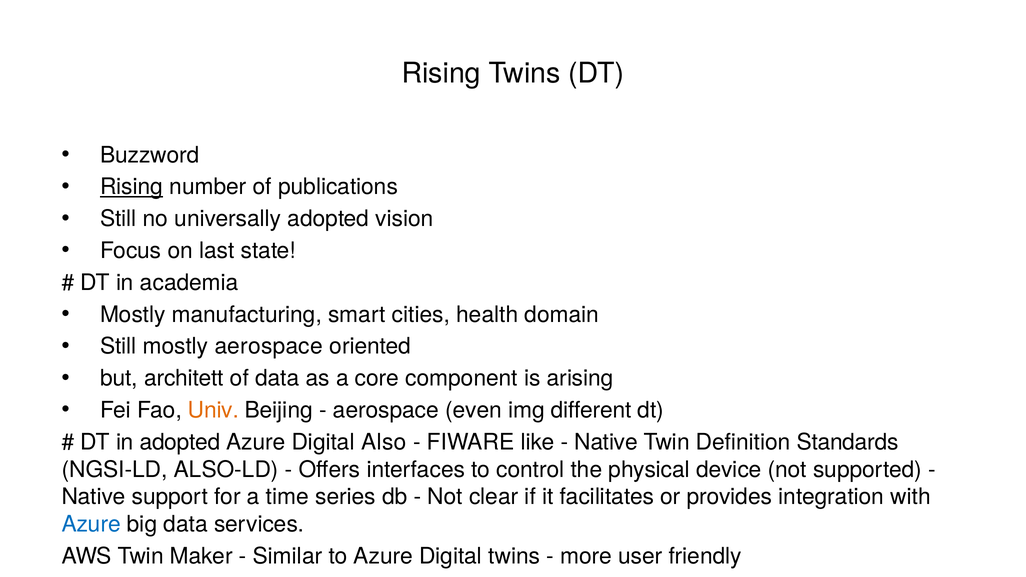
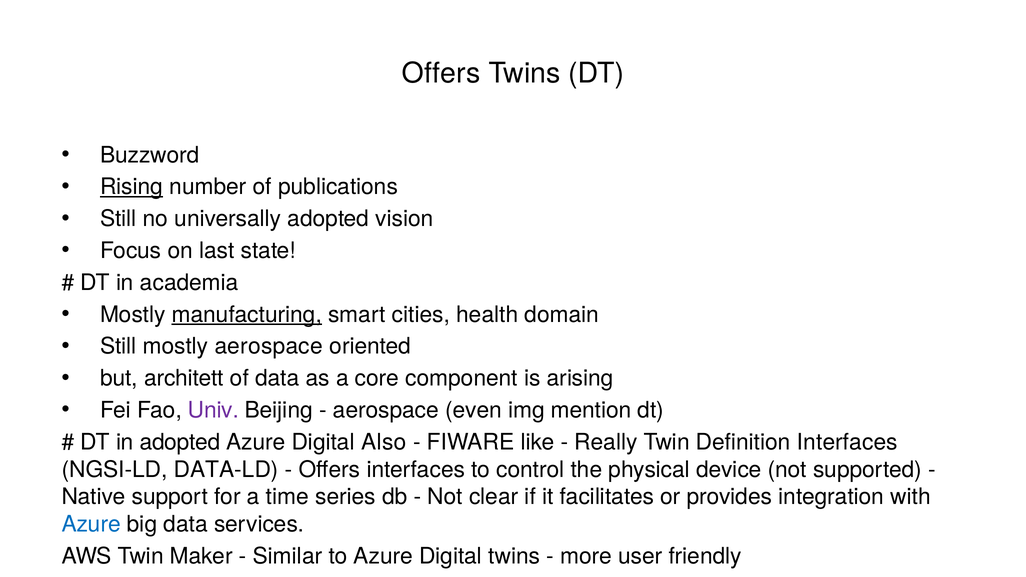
Rising: Rising -> Offers (441, 73)
manufacturing underline: none -> present (247, 315)
Univ colour: orange -> purple (213, 410)
img different: different -> mention (591, 410)
Native: Native -> Really (606, 442)
Definition Standards: Standards -> Interfaces (847, 442)
ALSO-LD: ALSO-LD -> DATA-LD (226, 470)
